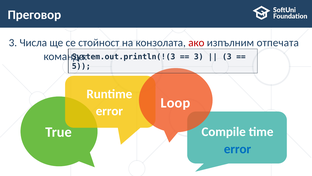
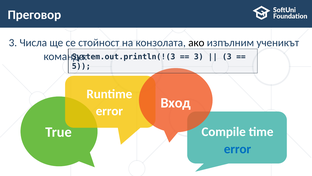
ако colour: red -> black (196, 43)
отпечата: отпечата -> ученикът (278, 43)
Loop: Loop -> Вход (176, 103)
